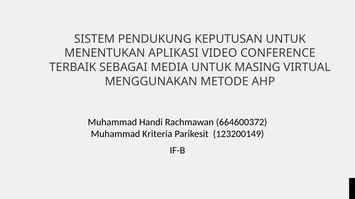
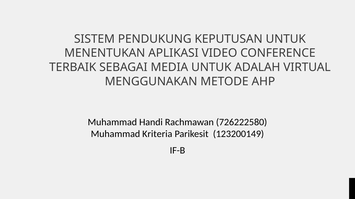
MASING: MASING -> ADALAH (257, 67)
664600372: 664600372 -> 726222580 (242, 123)
